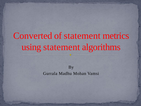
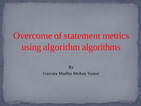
Converted: Converted -> Overcome (33, 36)
using statement: statement -> algorithm (62, 47)
